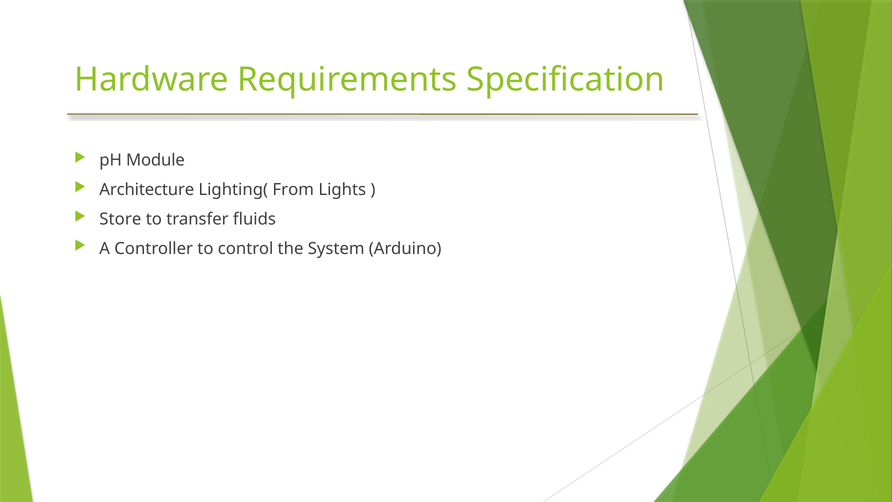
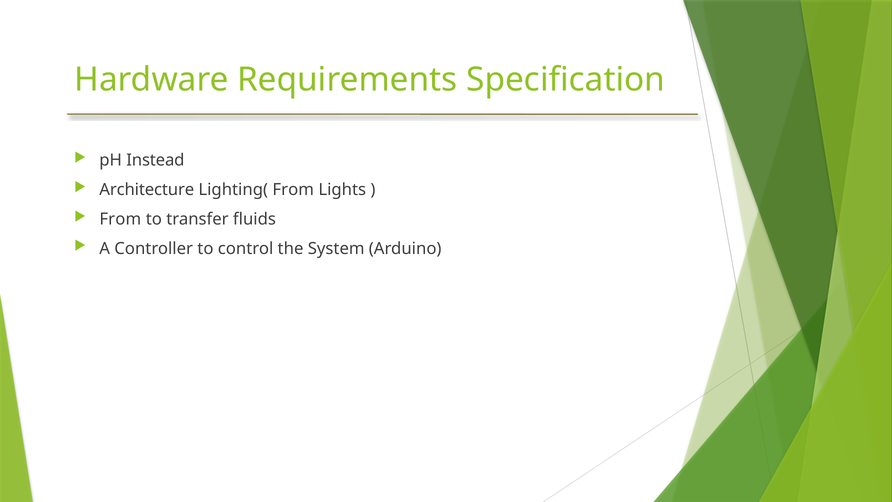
Module: Module -> Instead (155, 160)
Store: Store -> From (120, 219)
